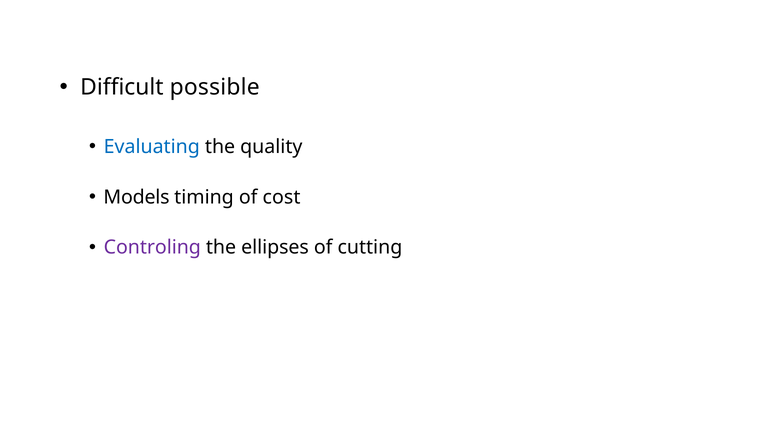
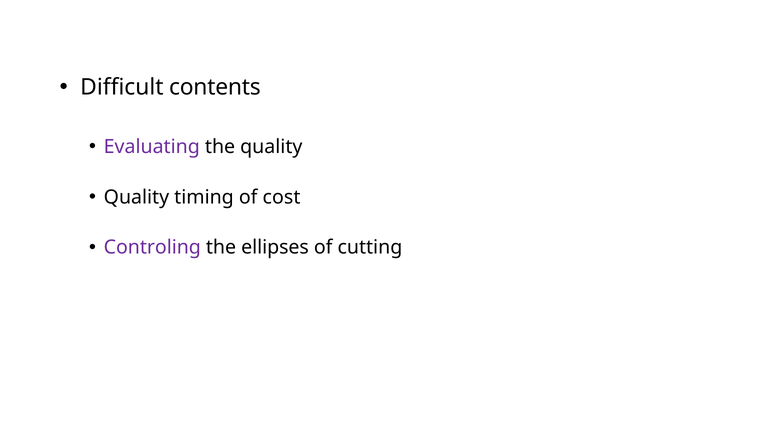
possible: possible -> contents (215, 87)
Evaluating colour: blue -> purple (152, 147)
Models: Models -> Quality (136, 197)
